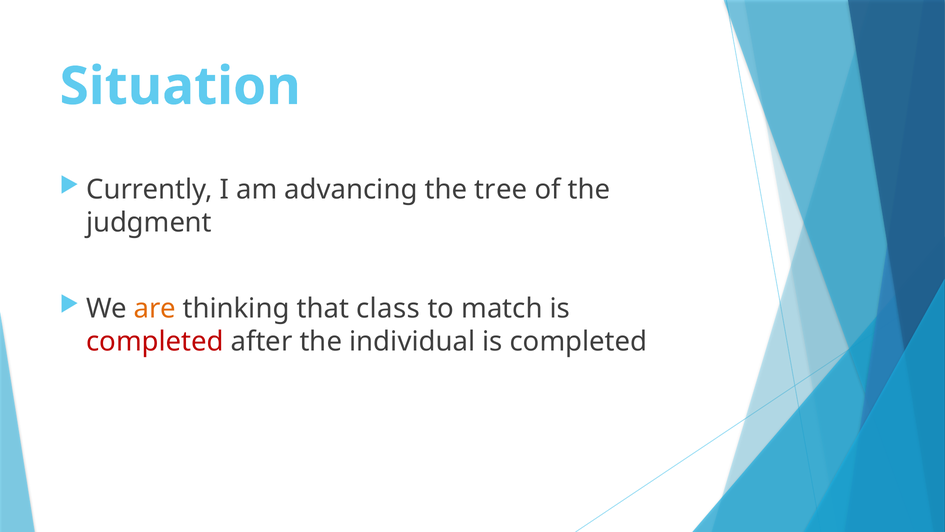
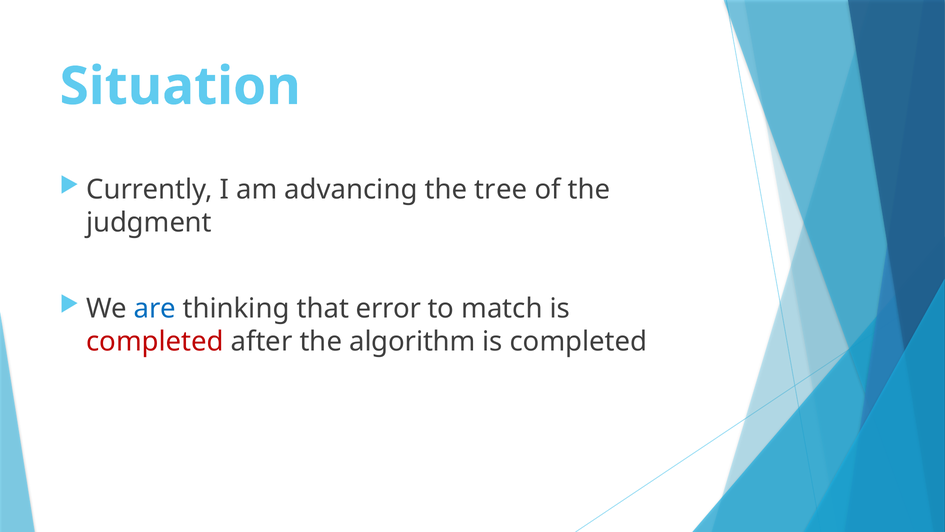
are colour: orange -> blue (155, 308)
class: class -> error (388, 308)
individual: individual -> algorithm (412, 341)
